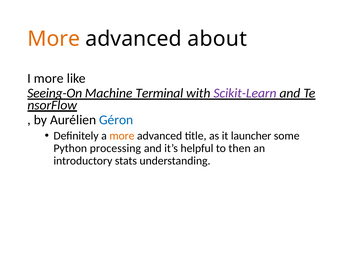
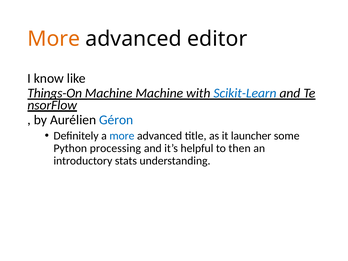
about: about -> editor (217, 39)
I more: more -> know (49, 78)
Seeing-On: Seeing-On -> Things-On (55, 93)
Machine Terminal: Terminal -> Machine (159, 93)
Scikit-Learn colour: purple -> blue (245, 93)
more colour: orange -> blue (122, 136)
